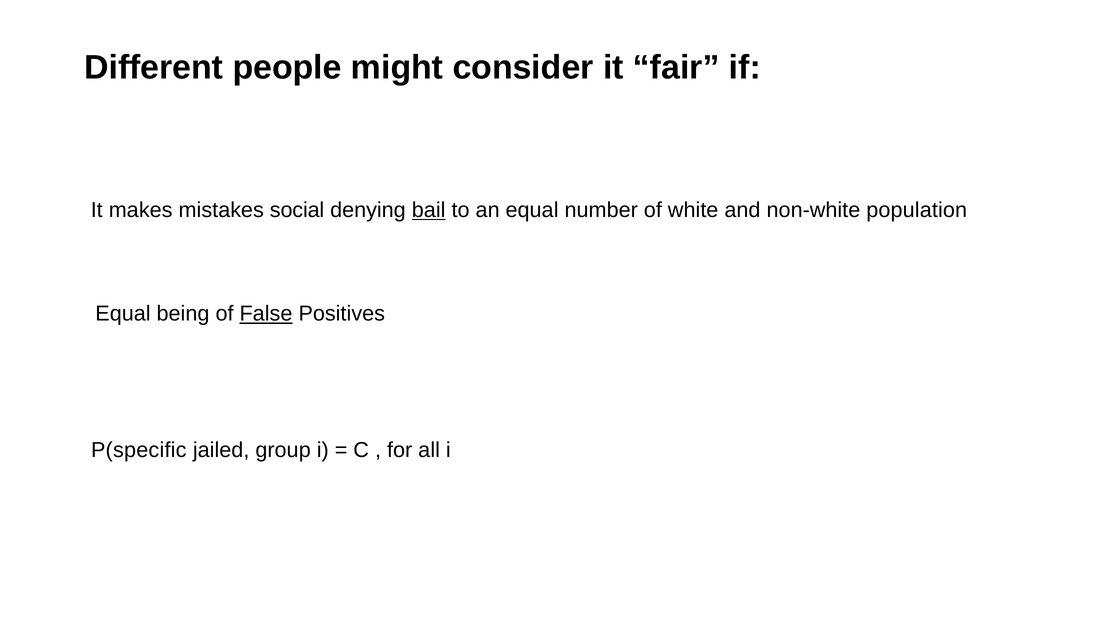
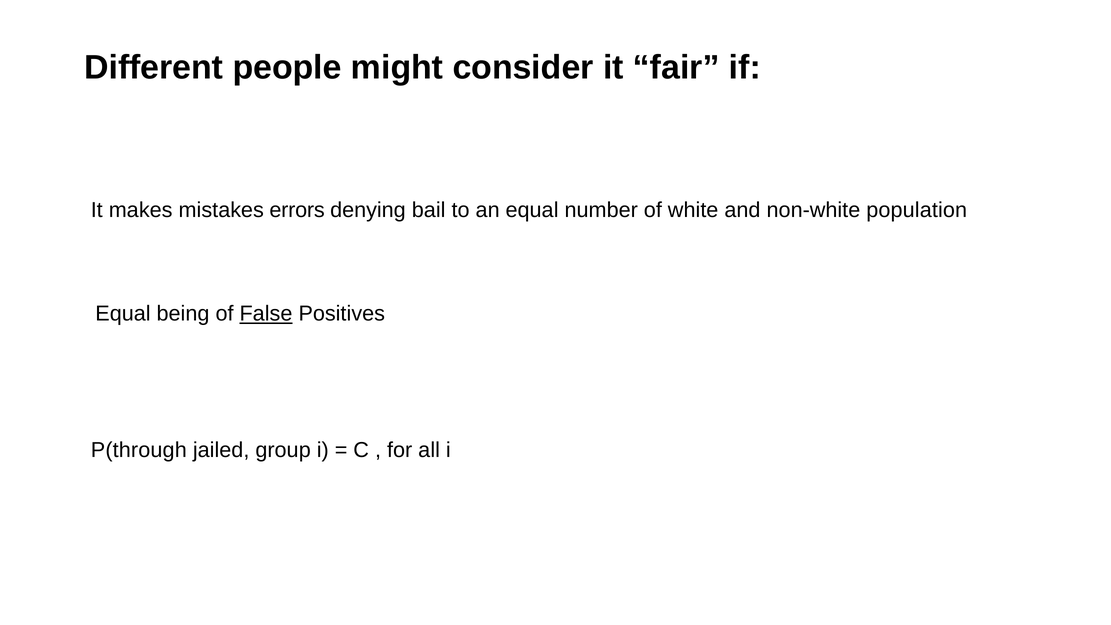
social: social -> errors (297, 210)
bail underline: present -> none (429, 210)
P(specific: P(specific -> P(through (139, 450)
